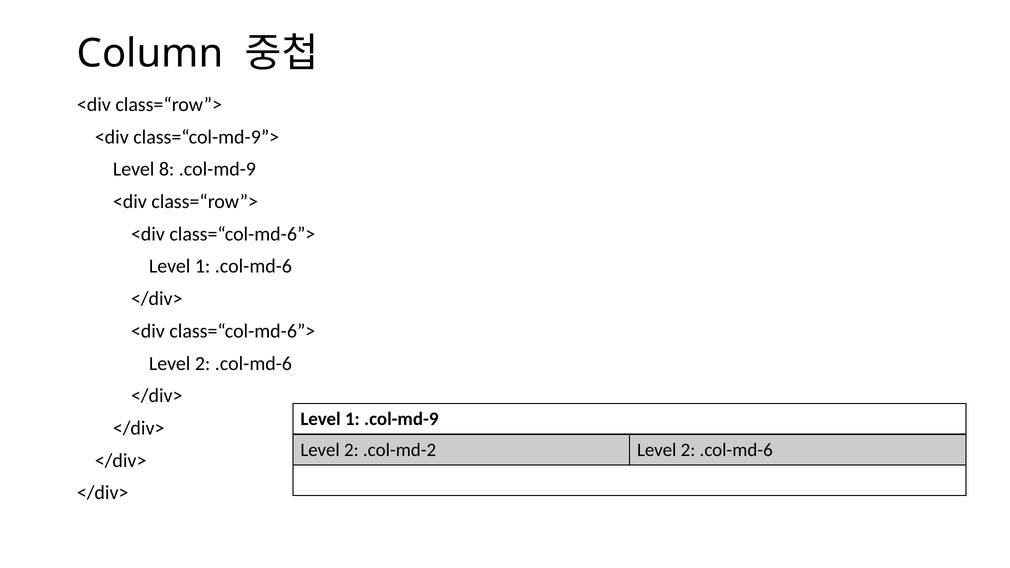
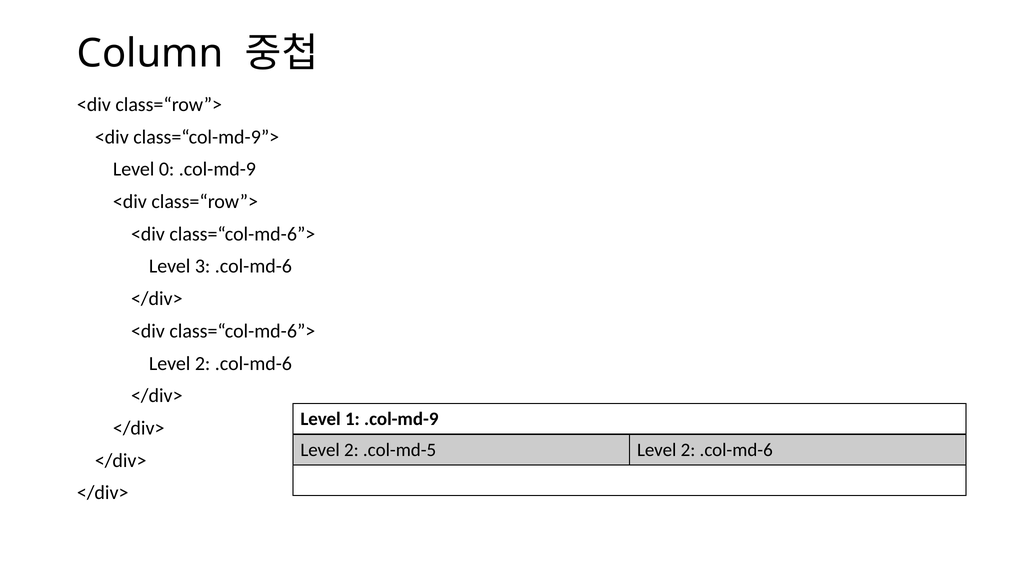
8: 8 -> 0 (167, 169)
1: 1 -> 3 (203, 266)
.col-md-2: .col-md-2 -> .col-md-5 (400, 450)
